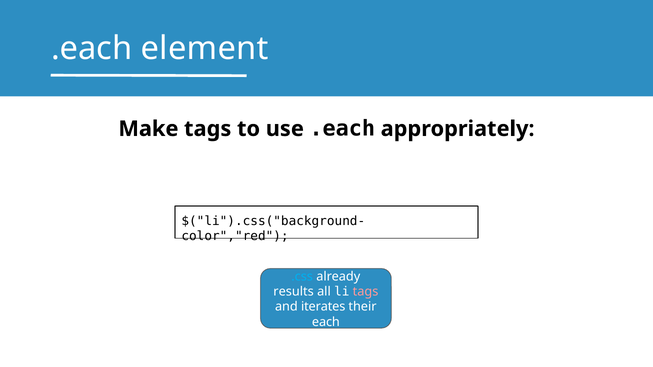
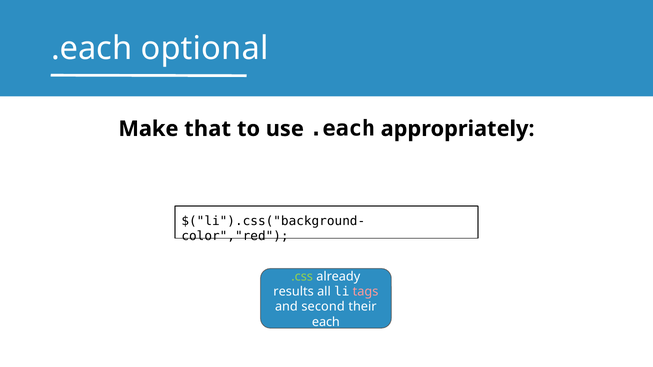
element: element -> optional (205, 49)
Make tags: tags -> that (208, 129)
.css colour: light blue -> light green (302, 277)
iterates: iterates -> second (323, 307)
